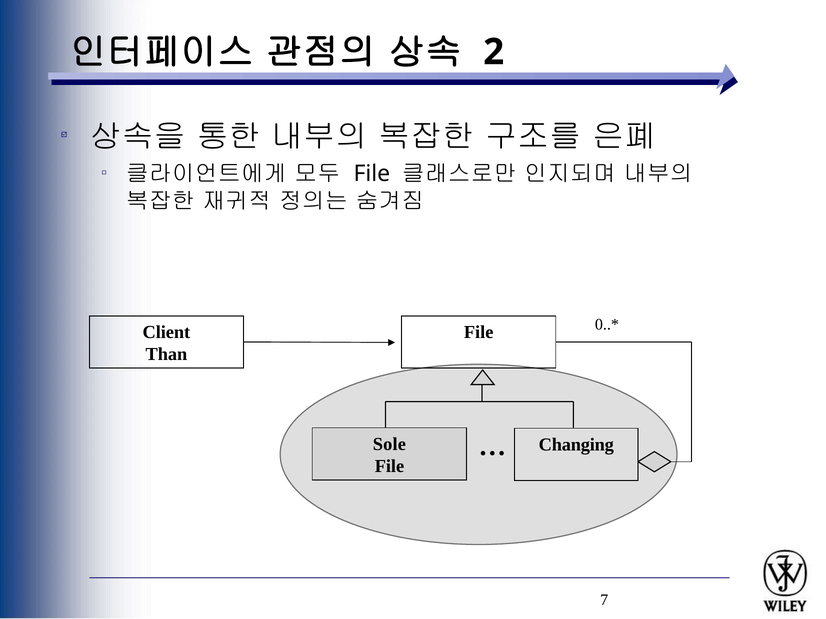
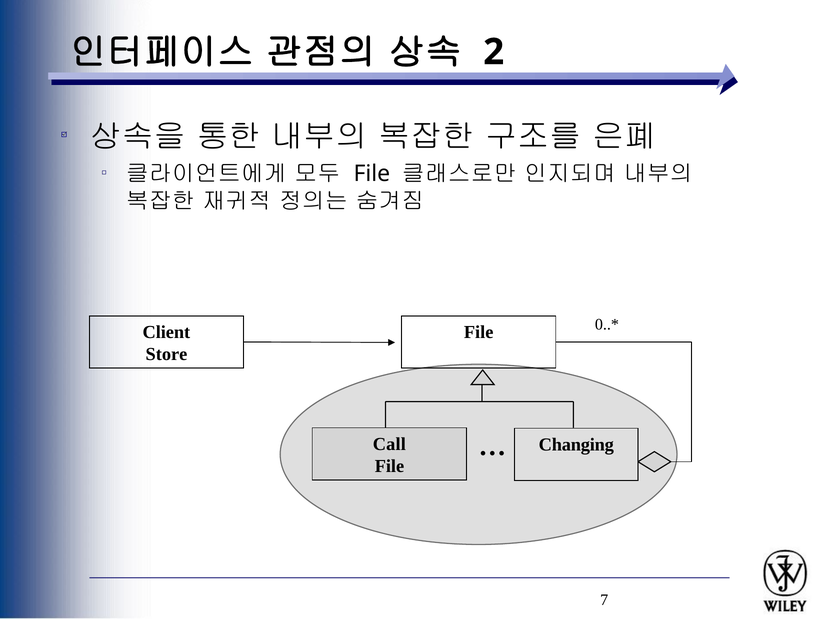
Than: Than -> Store (166, 355)
Sole: Sole -> Call (389, 445)
